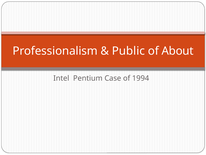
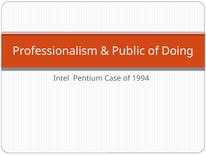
About: About -> Doing (178, 51)
